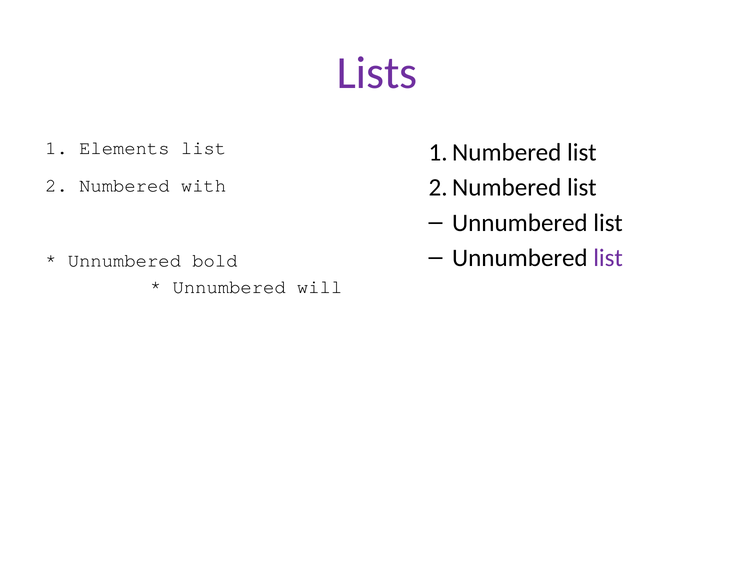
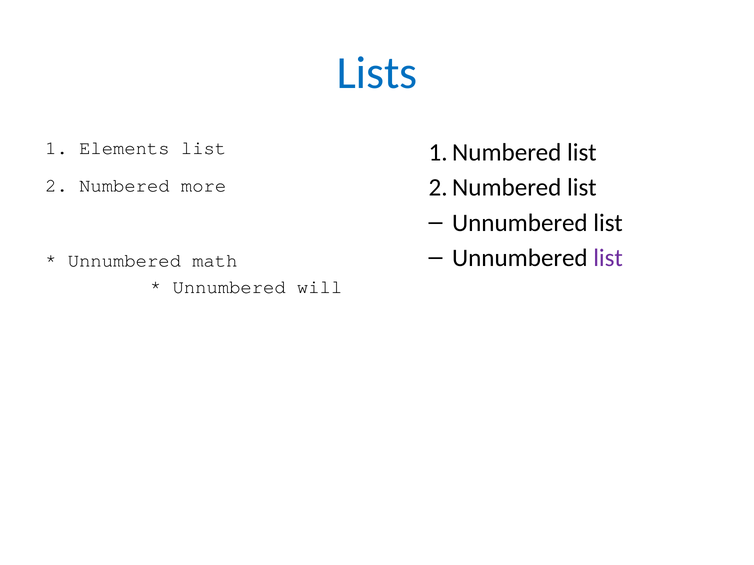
Lists colour: purple -> blue (377, 73)
with: with -> more (204, 186)
bold: bold -> math (215, 261)
